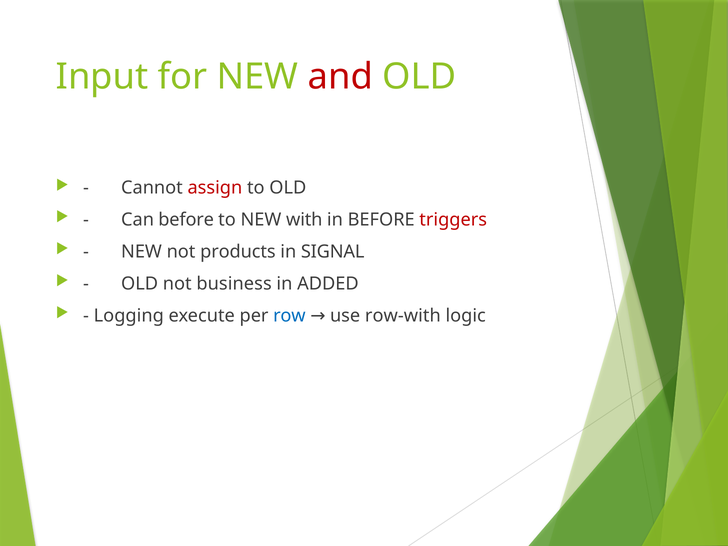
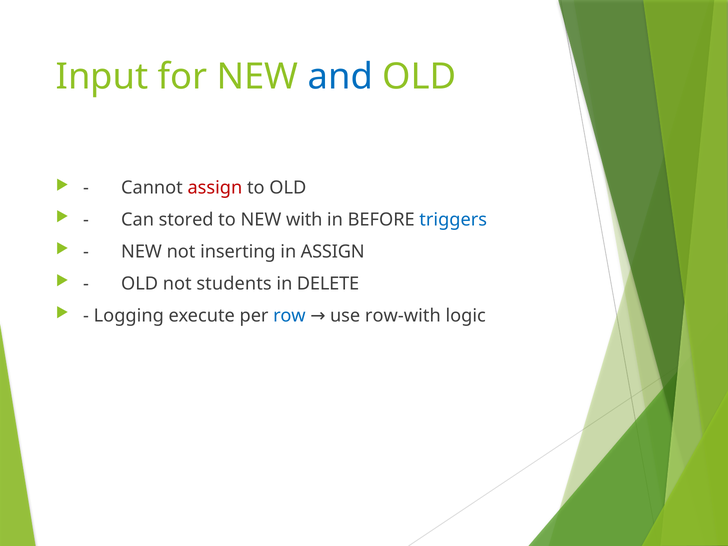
and colour: red -> blue (340, 77)
Can before: before -> stored (186, 220)
triggers colour: red -> blue (453, 220)
products: products -> inserting (238, 252)
in SIGNAL: SIGNAL -> ASSIGN (333, 252)
business: business -> students (234, 284)
ADDED: ADDED -> DELETE (328, 284)
